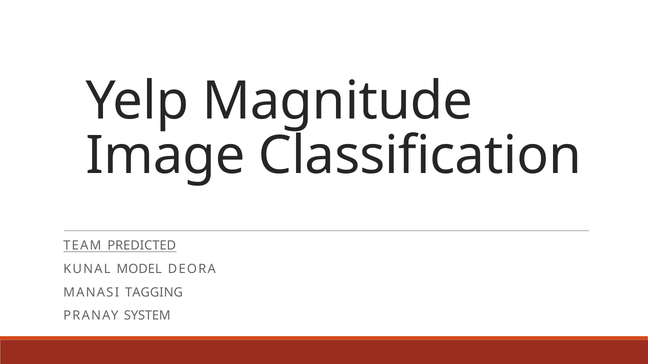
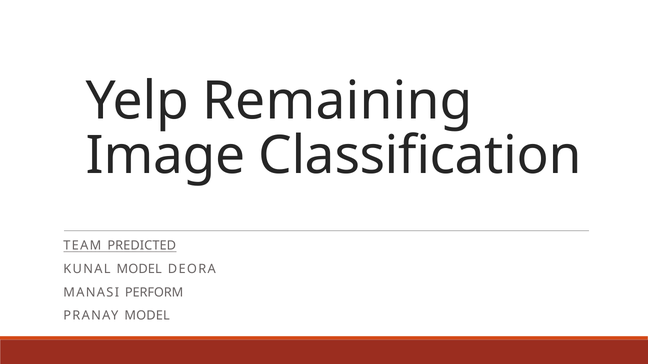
Magnitude: Magnitude -> Remaining (337, 101)
TAGGING: TAGGING -> PERFORM (154, 293)
PRANAY SYSTEM: SYSTEM -> MODEL (147, 316)
